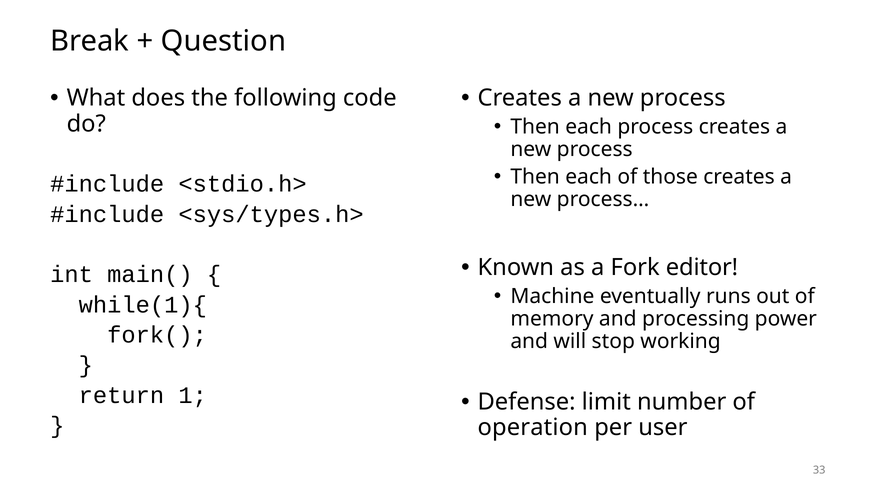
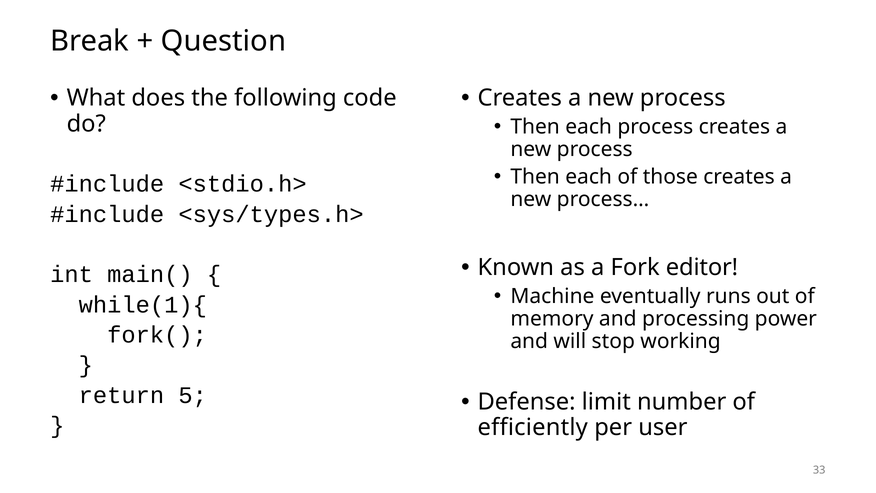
1: 1 -> 5 (193, 395)
operation: operation -> efficiently (533, 427)
